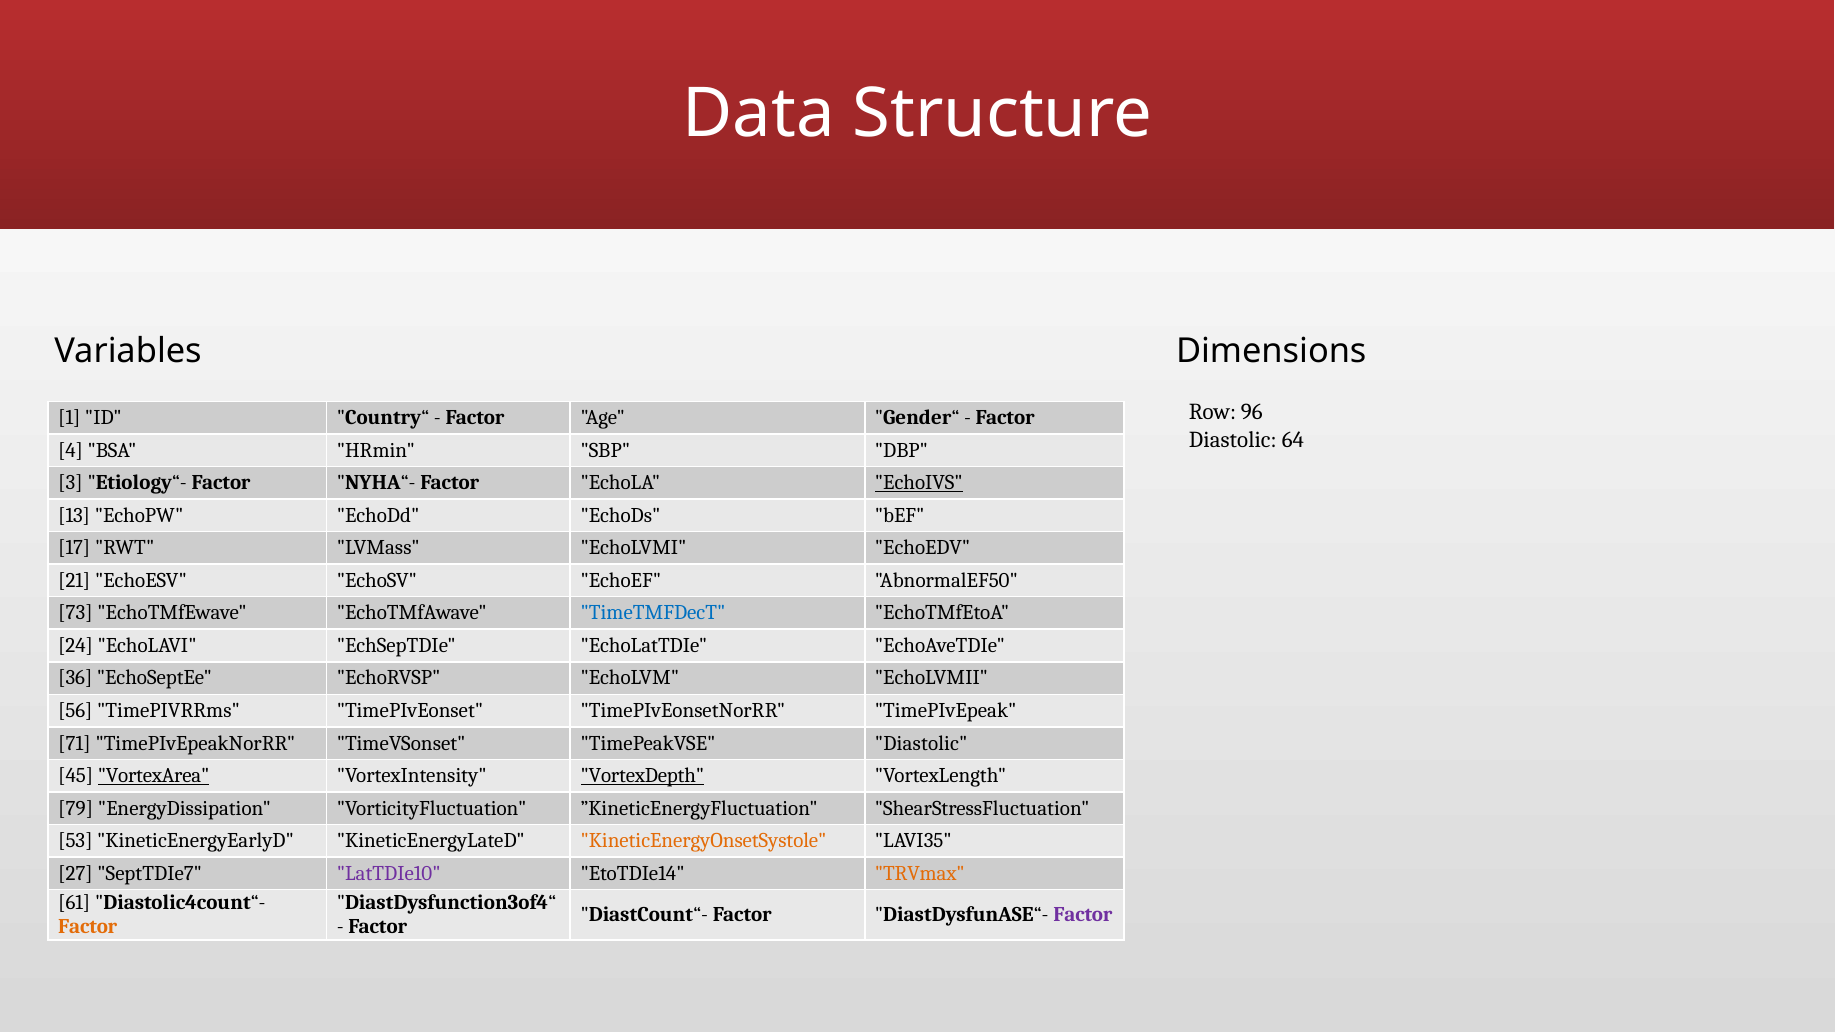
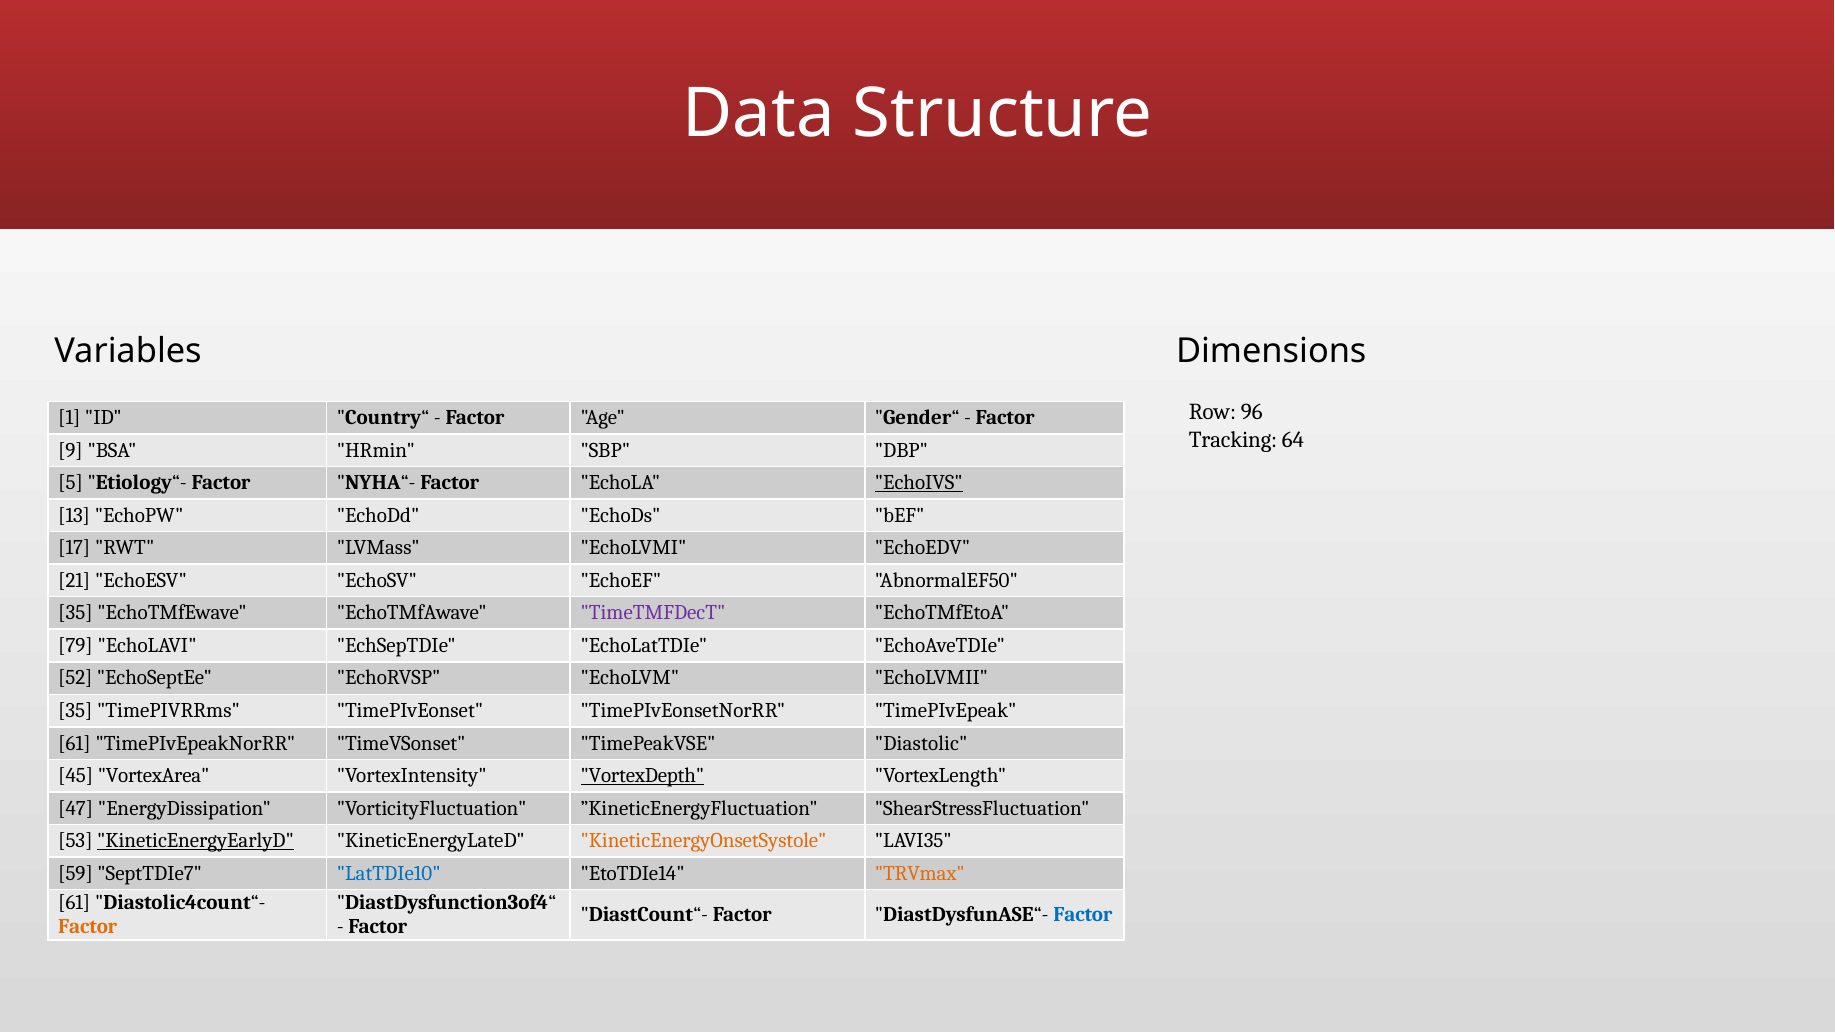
Diastolic: Diastolic -> Tracking (1233, 440)
4: 4 -> 9 (71, 450)
3: 3 -> 5 (71, 483)
73: 73 -> 35 (75, 613)
TimeTMFDecT colour: blue -> purple (653, 613)
24: 24 -> 79 (76, 646)
36: 36 -> 52 (75, 678)
56: 56 -> 35 (75, 711)
71: 71 -> 61 (74, 743)
VortexArea underline: present -> none (154, 776)
79: 79 -> 47 (76, 808)
KineticEnergyEarlyD underline: none -> present (195, 841)
27: 27 -> 59 (76, 873)
LatTDIe10 colour: purple -> blue (389, 873)
Factor colour: purple -> blue (1083, 915)
